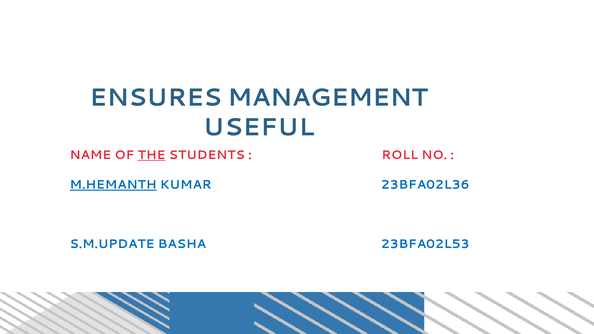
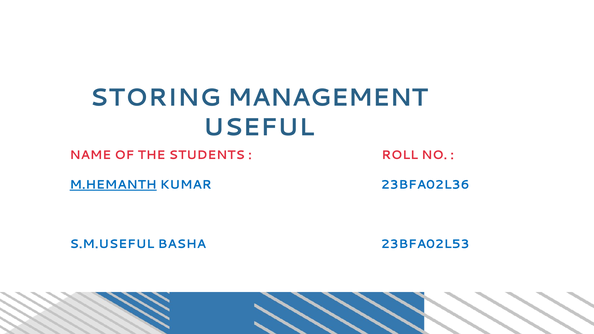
ENSURES: ENSURES -> STORING (156, 98)
THE underline: present -> none (151, 155)
S.M.UPDATE: S.M.UPDATE -> S.M.USEFUL (112, 244)
